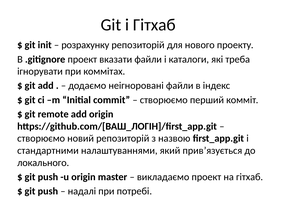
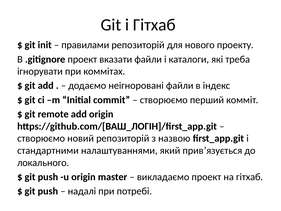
розрахунку: розрахунку -> правилами (85, 45)
